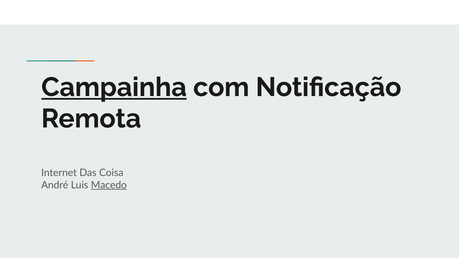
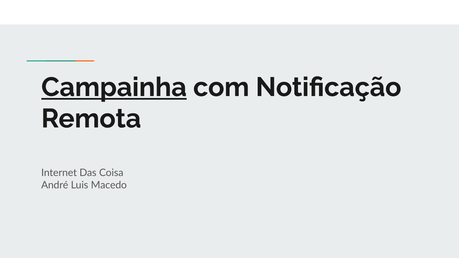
Macedo underline: present -> none (109, 185)
